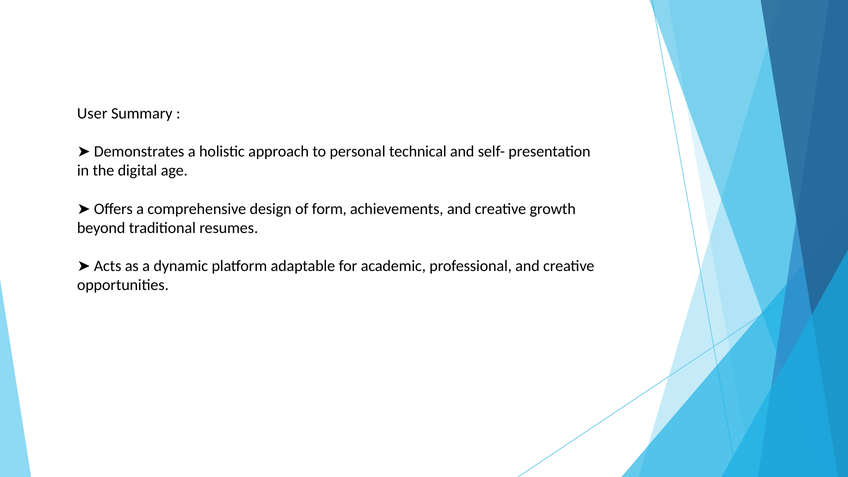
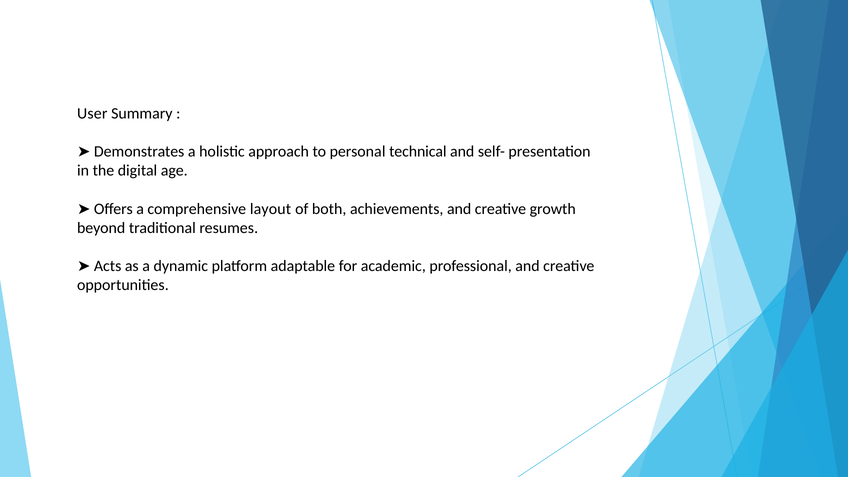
design: design -> layout (271, 209)
form: form -> both (329, 209)
